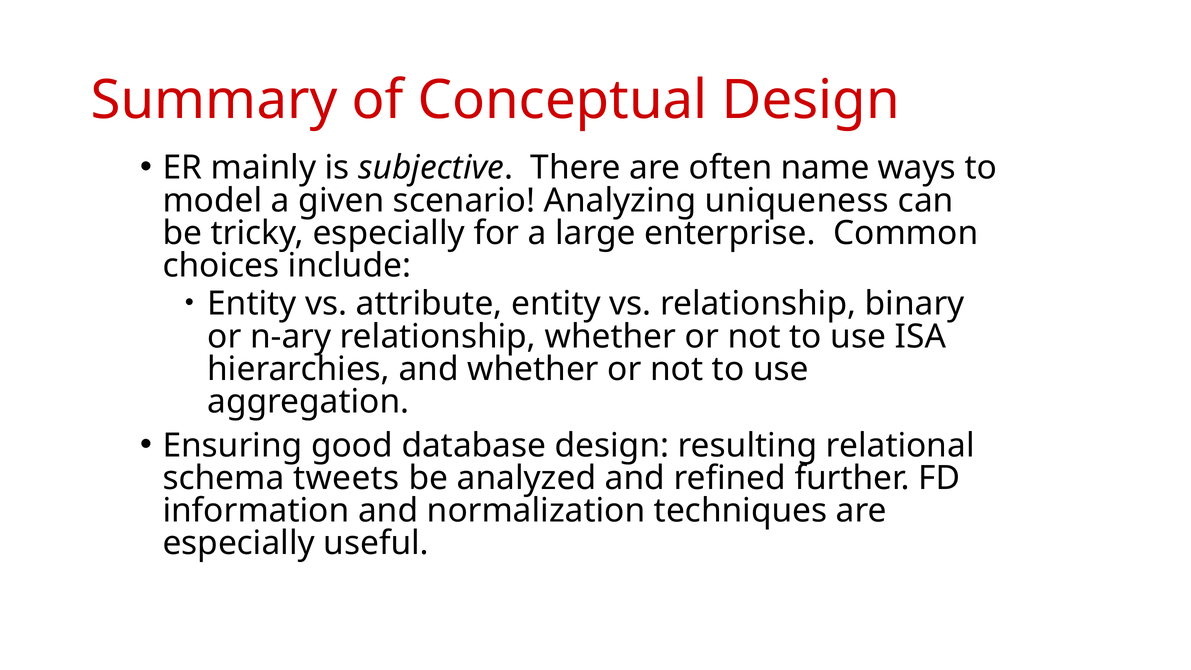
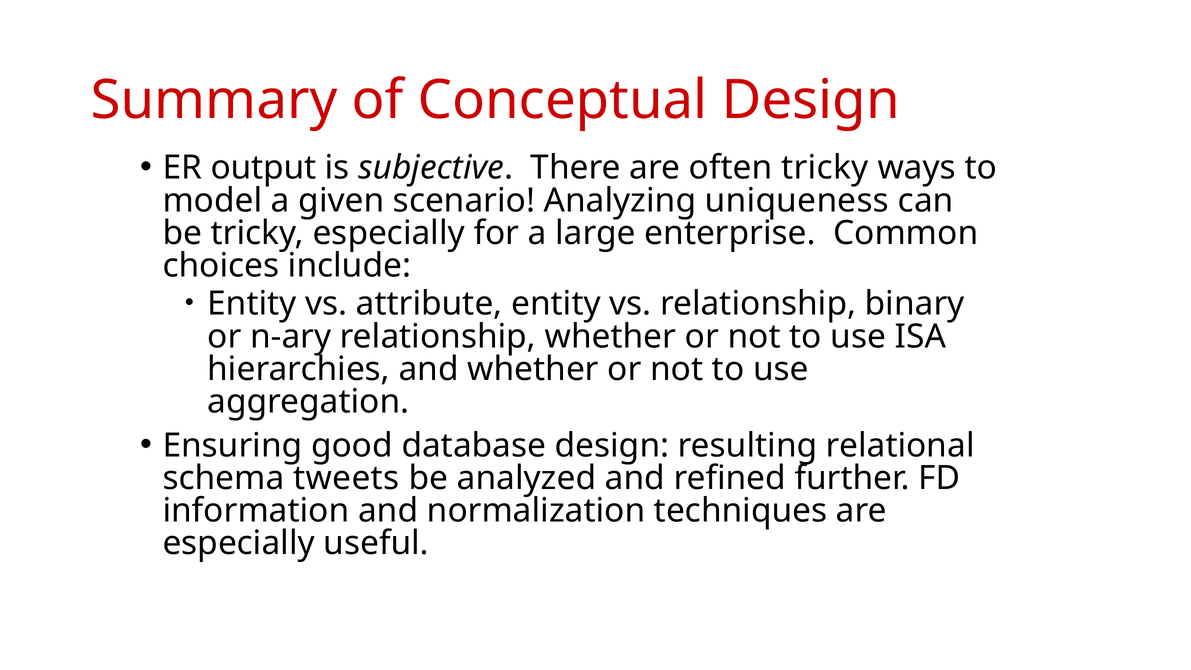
mainly: mainly -> output (264, 168)
often name: name -> tricky (825, 168)
